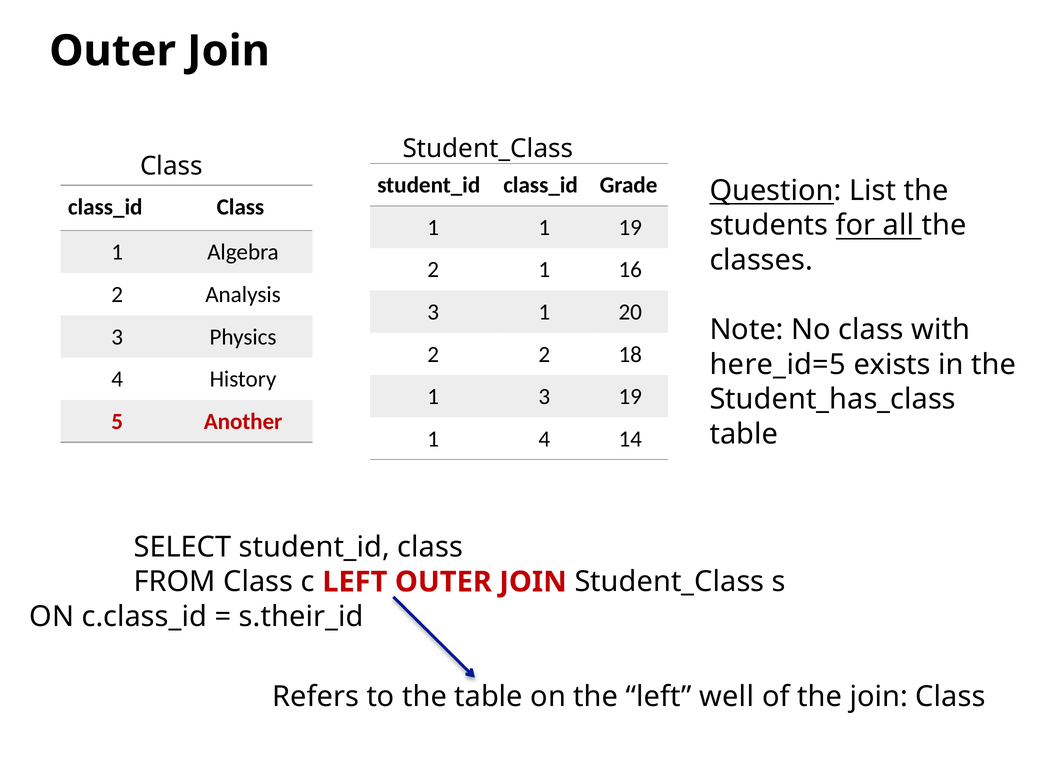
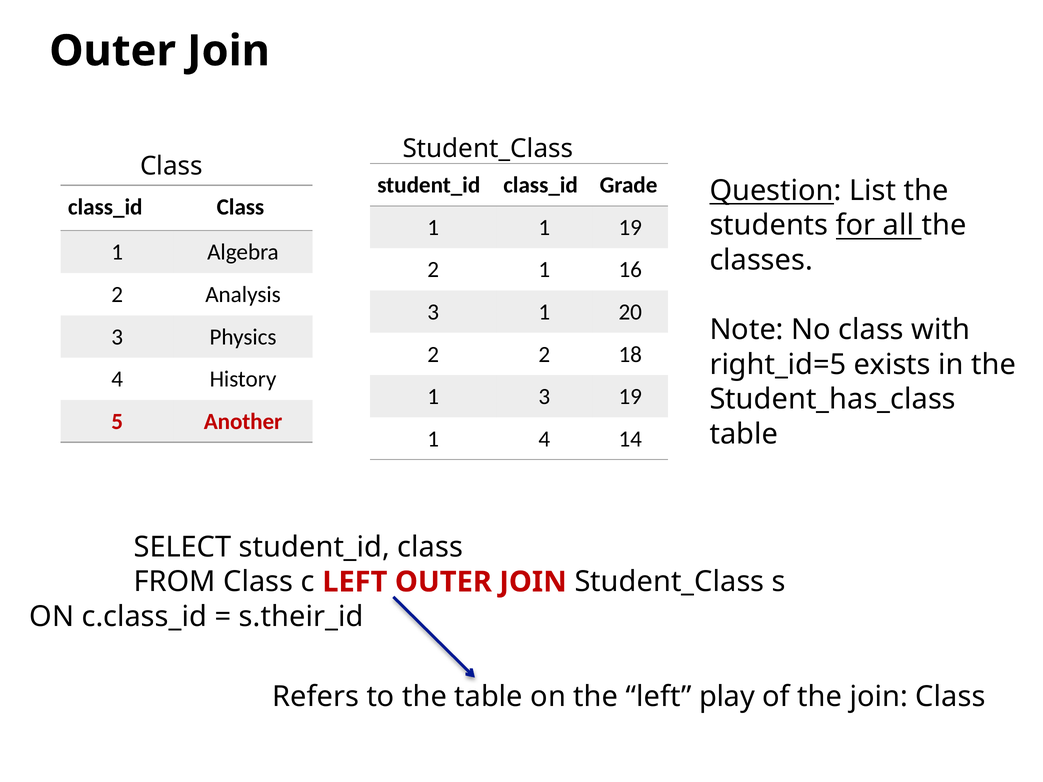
here_id=5: here_id=5 -> right_id=5 (778, 365)
well: well -> play (727, 697)
